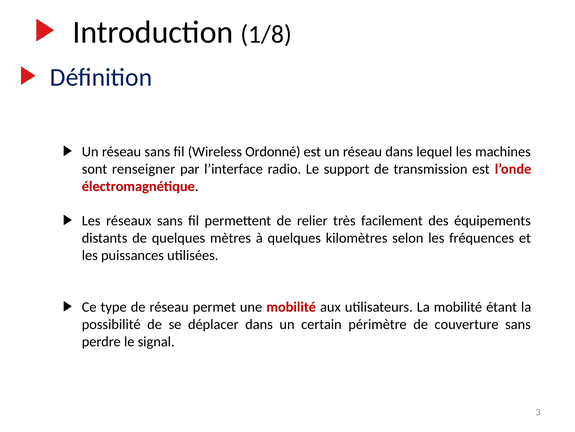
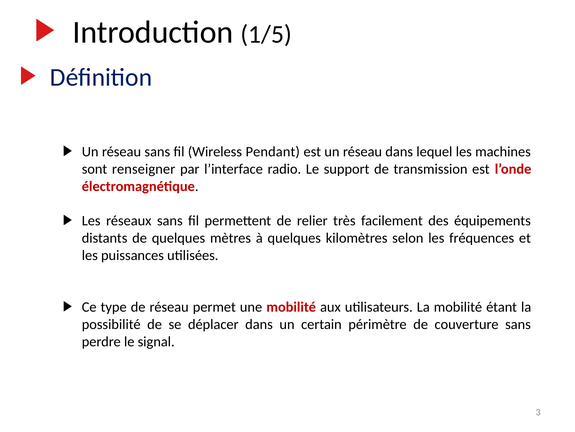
1/8: 1/8 -> 1/5 (266, 34)
Ordonné: Ordonné -> Pendant (273, 151)
